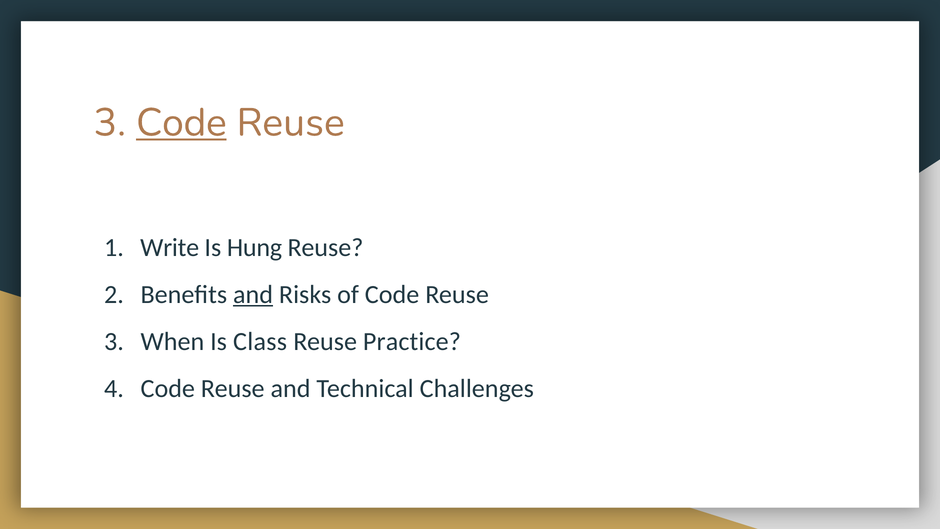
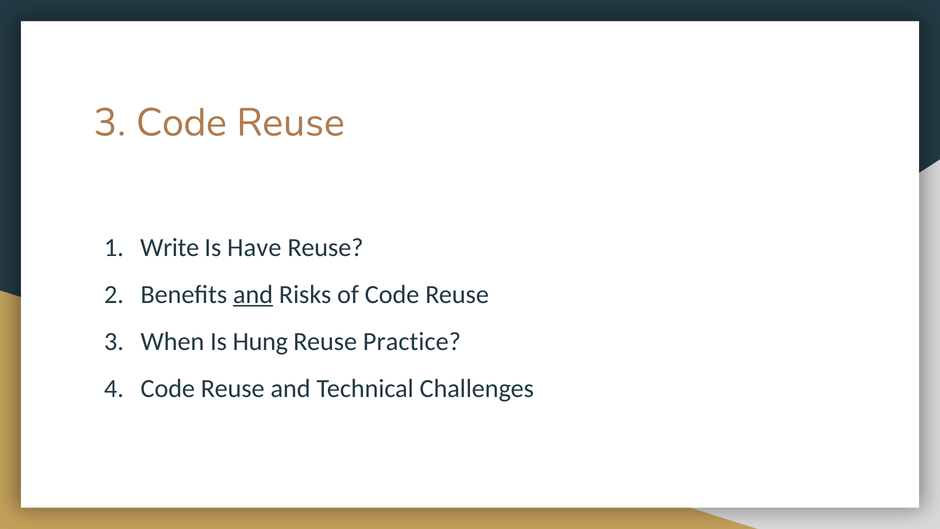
Code underline: present -> none (181, 123)
Hung: Hung -> Have (254, 247)
Class: Class -> Hung (260, 341)
